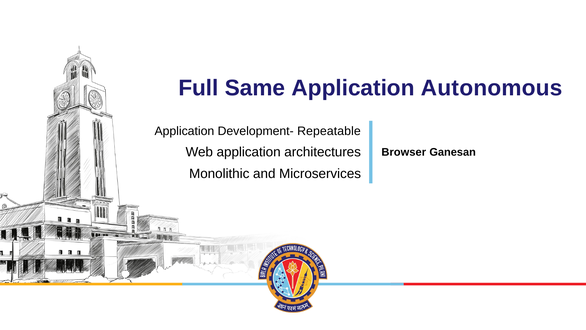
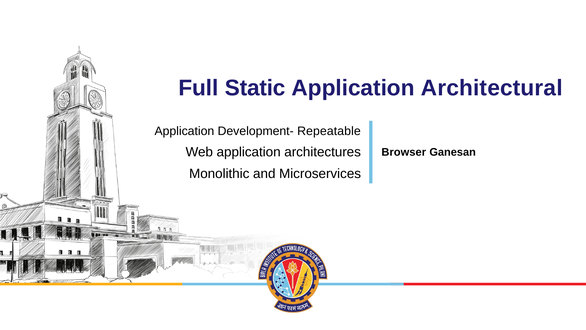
Same: Same -> Static (255, 88)
Autonomous: Autonomous -> Architectural (492, 88)
